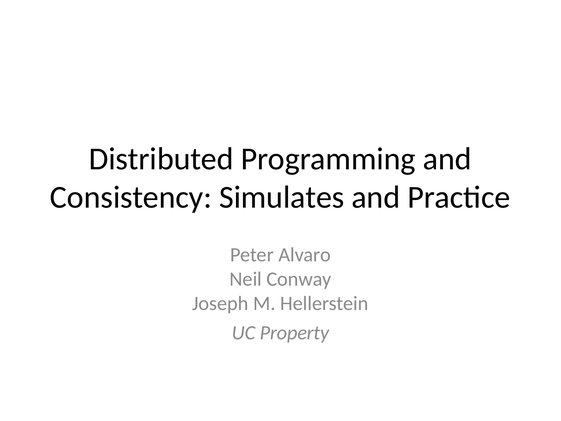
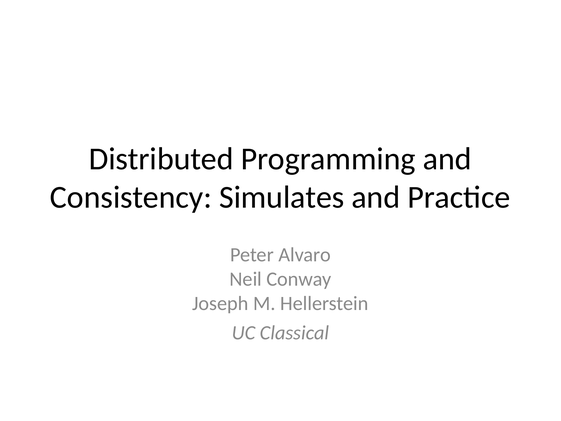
Property: Property -> Classical (295, 333)
